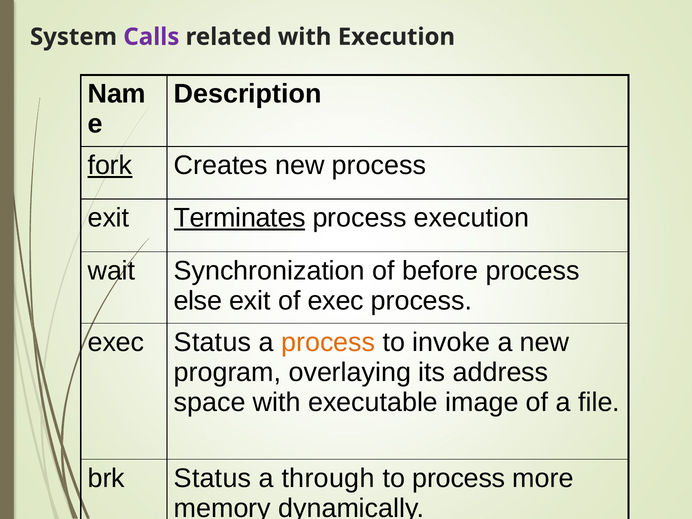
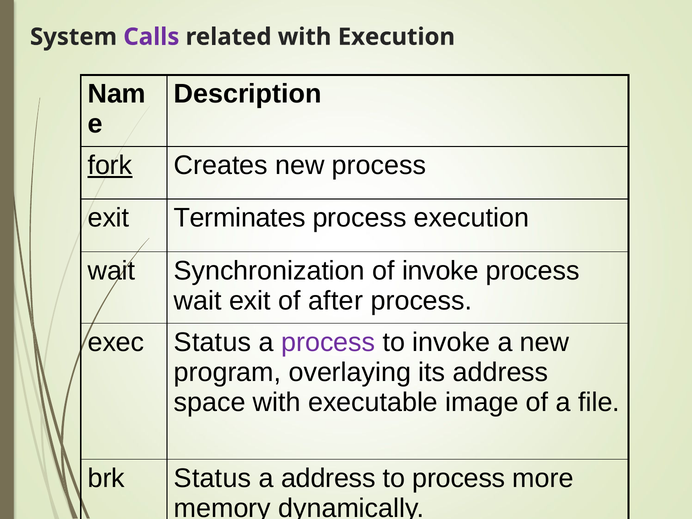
Terminates underline: present -> none (240, 218)
of before: before -> invoke (440, 271)
else: else -> wait (198, 301)
of exec: exec -> after (336, 301)
process colour: orange -> purple (328, 342)
a through: through -> address (328, 478)
